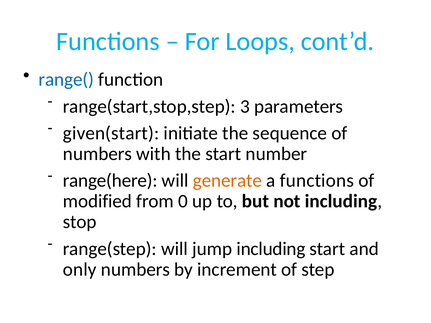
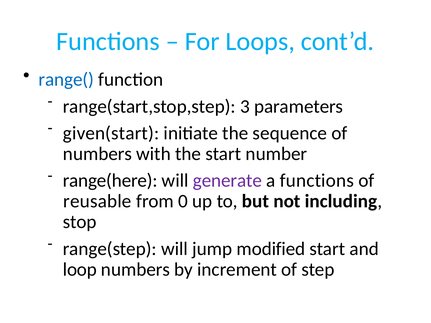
generate colour: orange -> purple (227, 181)
modified: modified -> reusable (97, 201)
jump including: including -> modified (271, 249)
only: only -> loop (80, 270)
